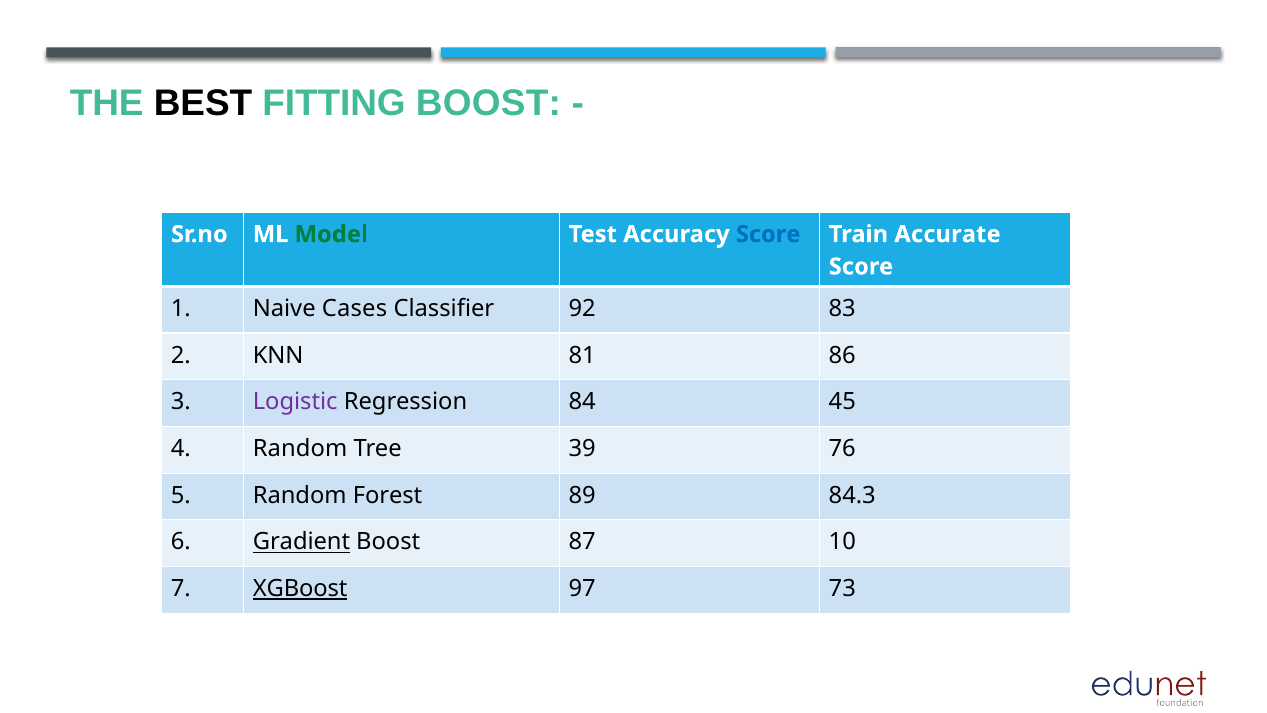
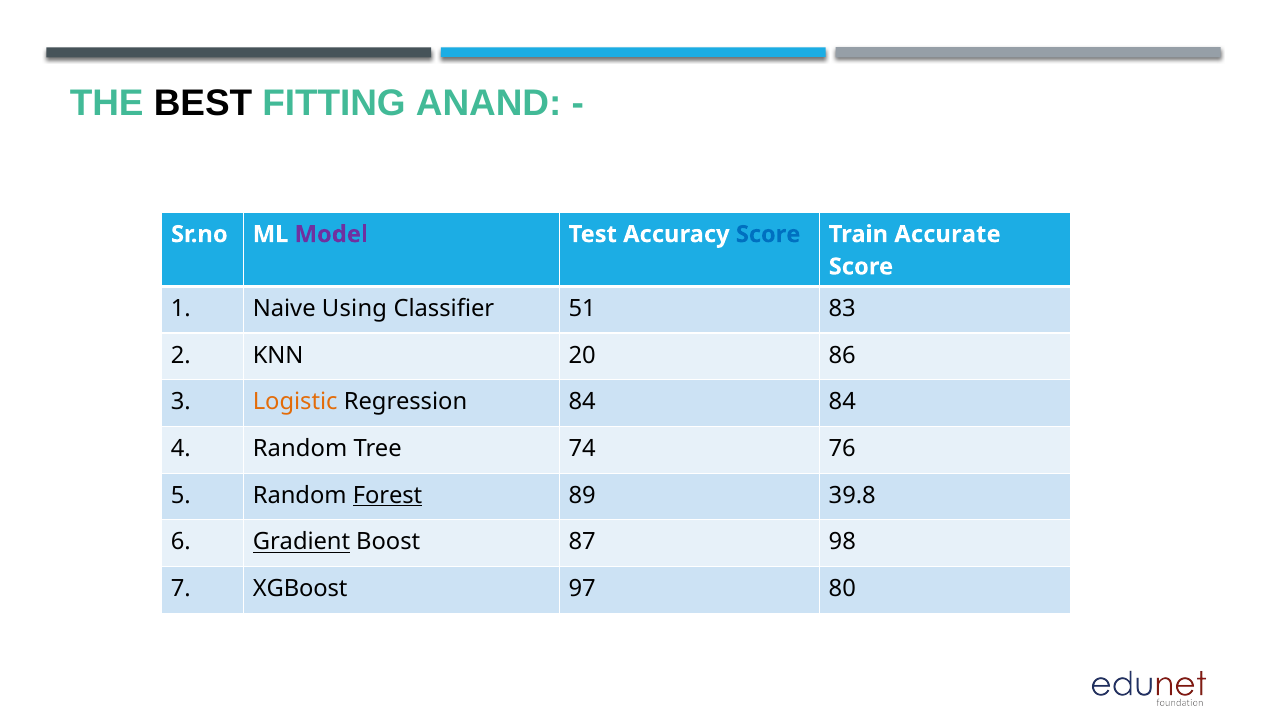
FITTING BOOST: BOOST -> ANAND (489, 104)
Model colour: green -> purple (331, 234)
Cases: Cases -> Using (355, 308)
92: 92 -> 51 (582, 308)
81: 81 -> 20 (582, 355)
Logistic colour: purple -> orange (295, 402)
84 45: 45 -> 84 (842, 402)
39: 39 -> 74 (582, 448)
Forest underline: none -> present (387, 495)
84.3: 84.3 -> 39.8 (852, 495)
10: 10 -> 98 (842, 542)
XGBoost underline: present -> none (300, 589)
73: 73 -> 80 (842, 589)
